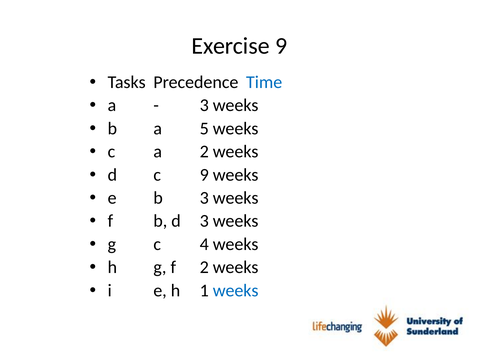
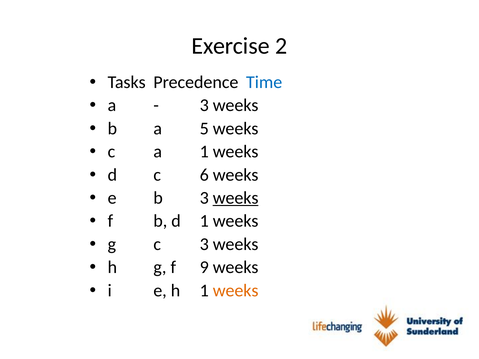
Exercise 9: 9 -> 2 (281, 46)
a 2: 2 -> 1 (204, 152)
c 9: 9 -> 6 (204, 175)
weeks underline: none -> present (236, 198)
d 3: 3 -> 1 (204, 221)
c 4: 4 -> 3 (204, 244)
f 2: 2 -> 9 (204, 267)
weeks colour: blue -> orange (236, 291)
